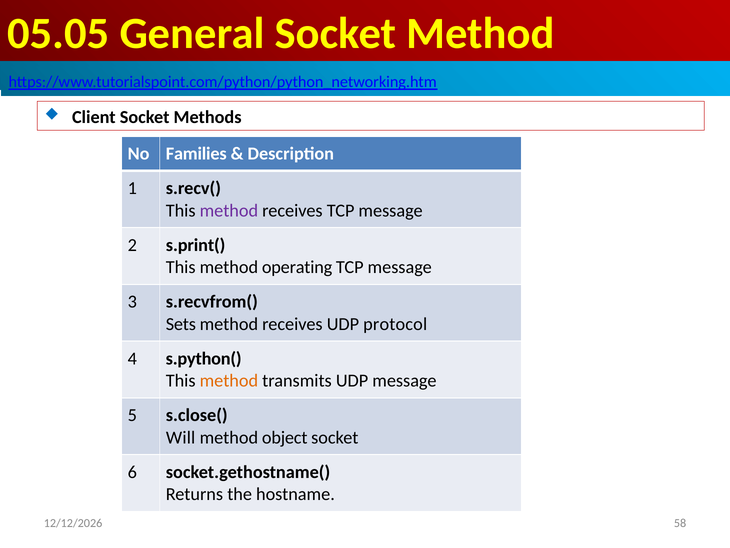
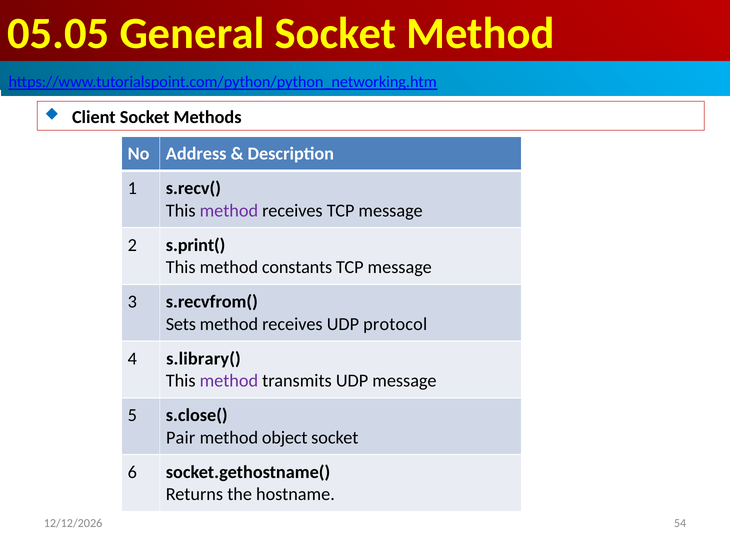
Families: Families -> Address (196, 154)
operating: operating -> constants (297, 267)
s.python(: s.python( -> s.library( (203, 358)
method colour: orange -> purple (229, 380)
Will: Will -> Pair (181, 437)
58: 58 -> 54 (680, 523)
